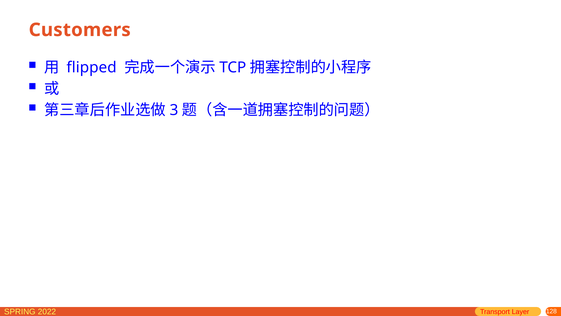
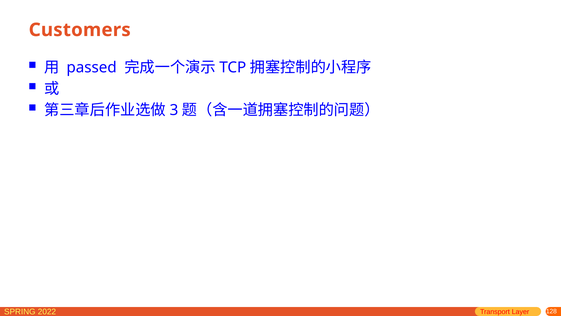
flipped: flipped -> passed (92, 67)
